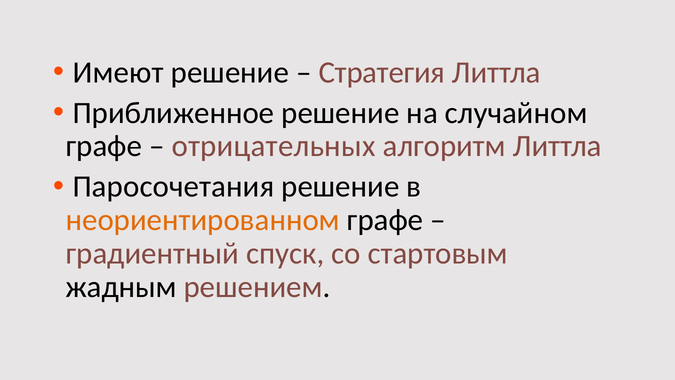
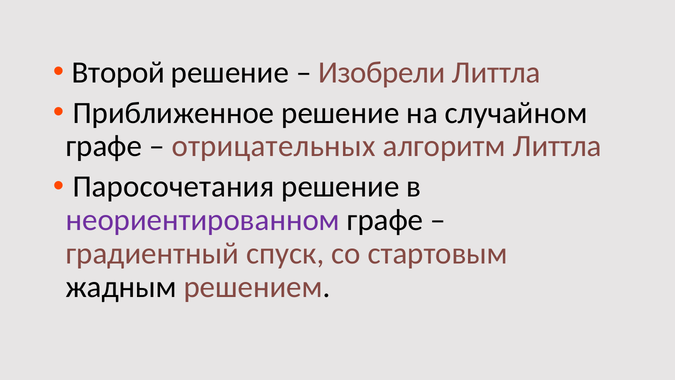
Имеют: Имеют -> Второй (118, 72)
Стратегия: Стратегия -> Изобрели (382, 72)
неориентированном colour: orange -> purple (203, 220)
